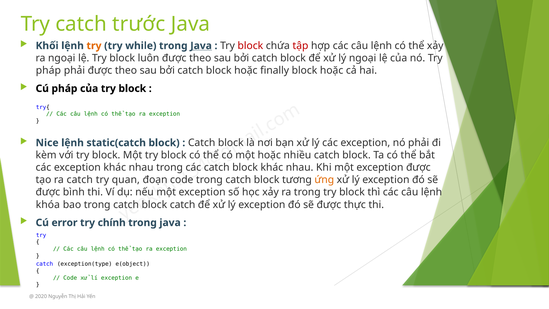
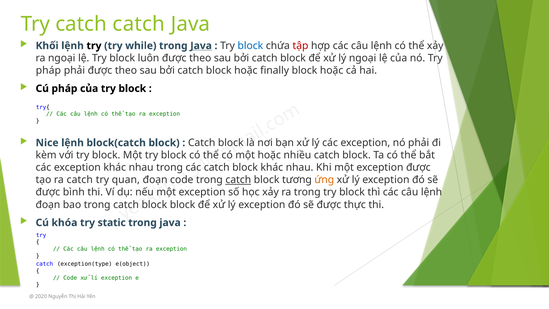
catch trước: trước -> catch (139, 24)
try colour: orange -> black (94, 46)
block colour: red -> blue (250, 46)
static(catch: static(catch -> block(catch (116, 143)
catch underline: none -> present (238, 180)
khóa: khóa -> đoạn (48, 204)
catch: catch -> block (183, 204)
error: error -> khóa (64, 223)
chính: chính -> static (112, 223)
